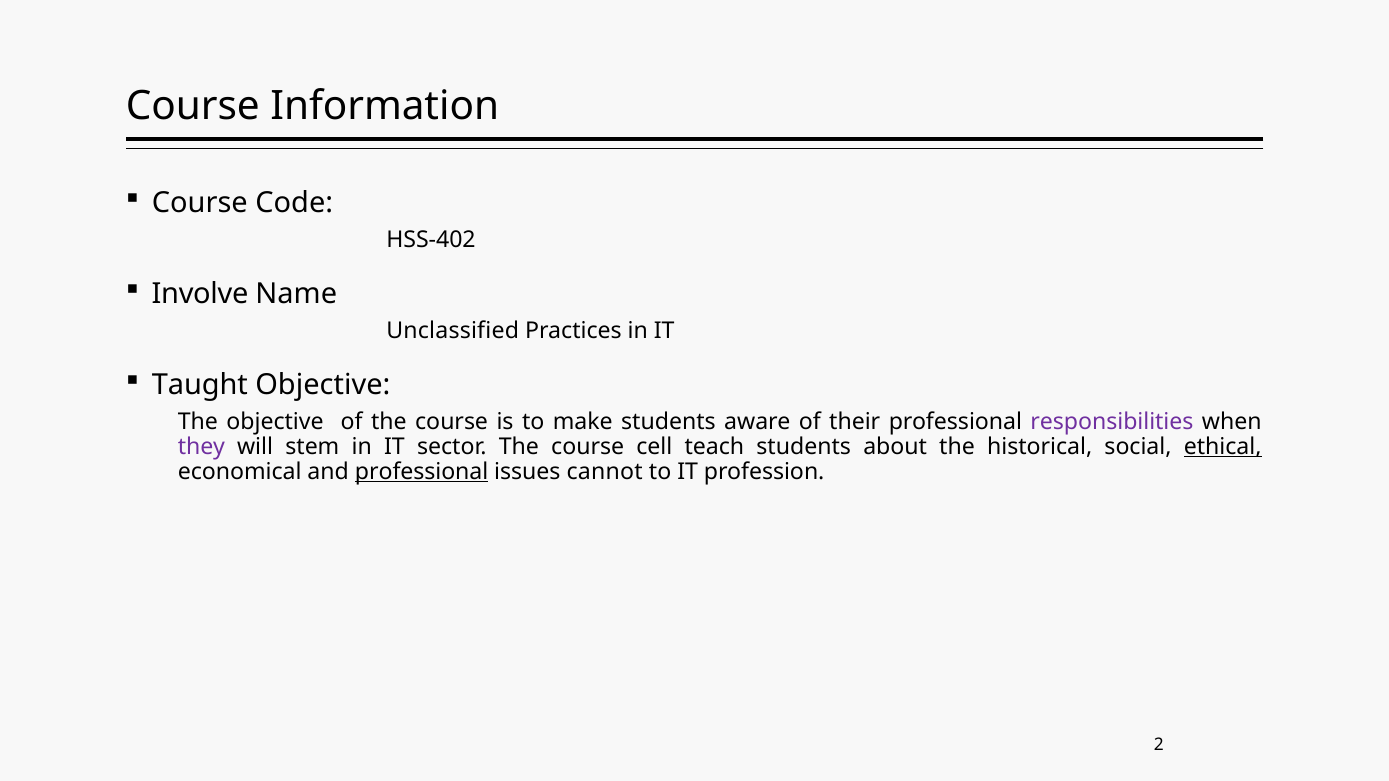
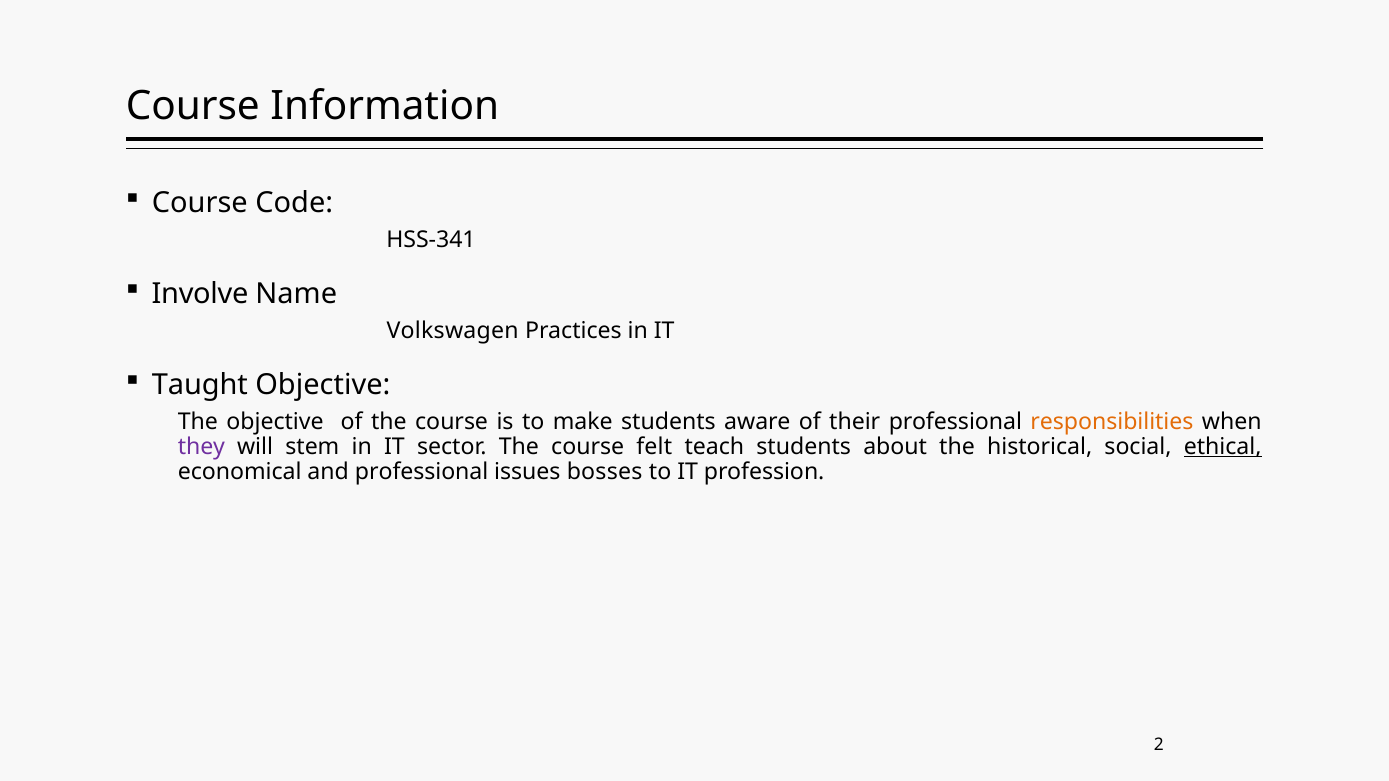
HSS-402: HSS-402 -> HSS-341 (431, 240)
Unclassified: Unclassified -> Volkswagen (453, 331)
responsibilities colour: purple -> orange (1112, 422)
cell: cell -> felt (654, 447)
professional underline: present -> none (422, 472)
cannot: cannot -> bosses (605, 472)
